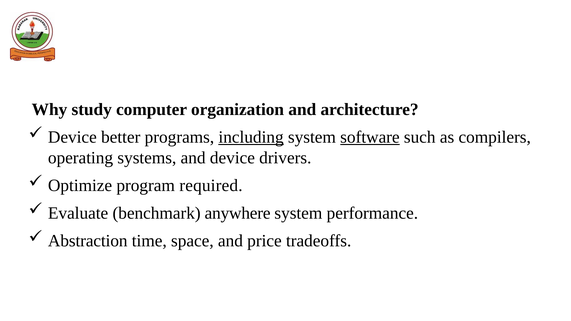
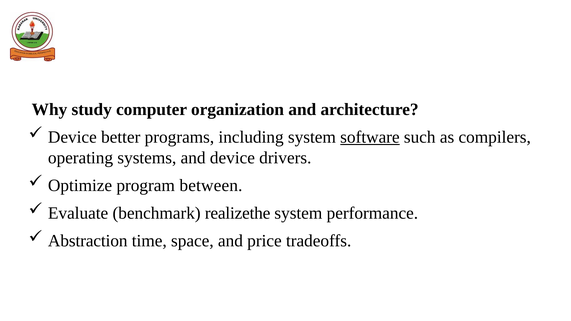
including underline: present -> none (251, 137)
required: required -> between (211, 186)
anywhere: anywhere -> realizethe (238, 213)
